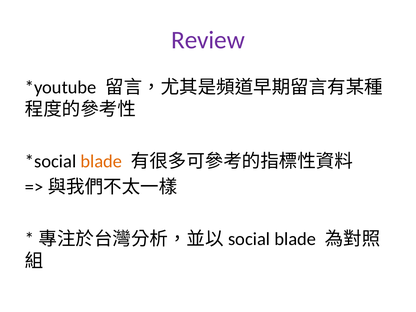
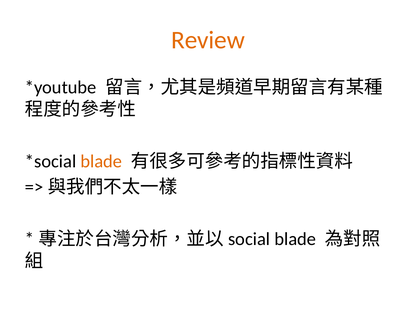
Review colour: purple -> orange (208, 40)
